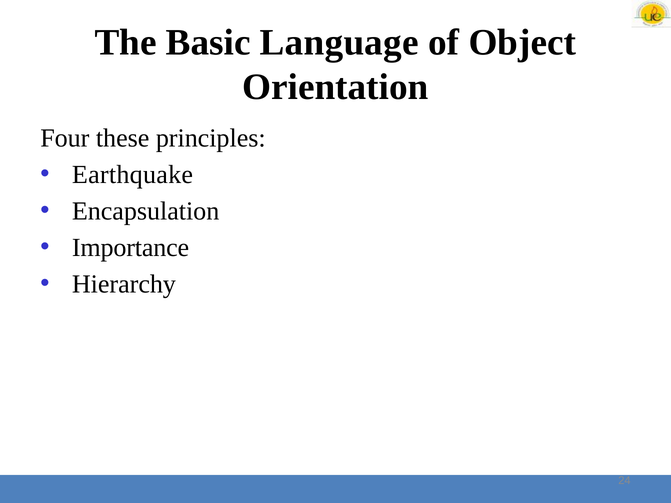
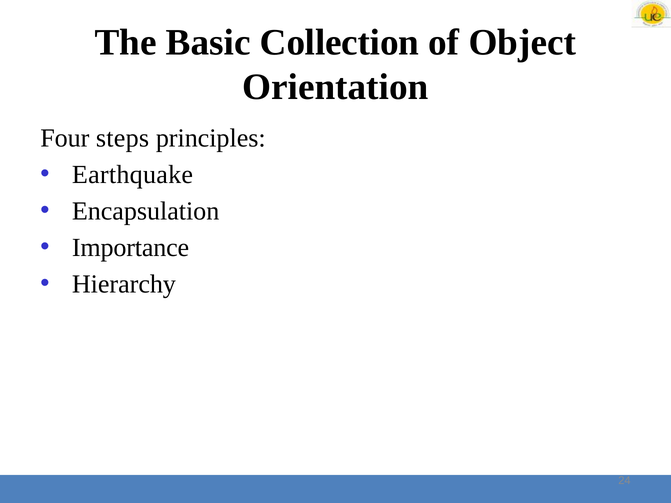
Language: Language -> Collection (340, 42)
these: these -> steps (123, 138)
